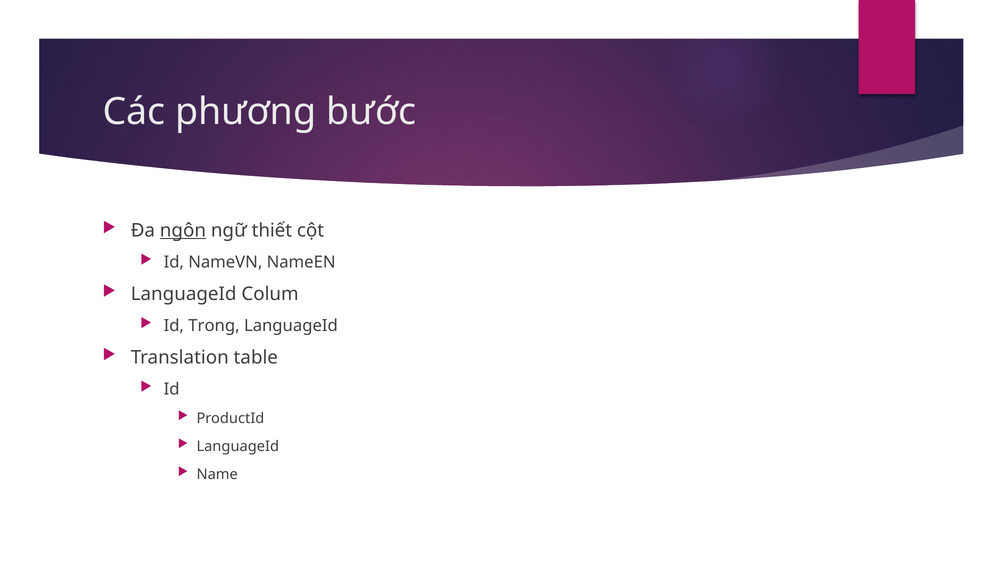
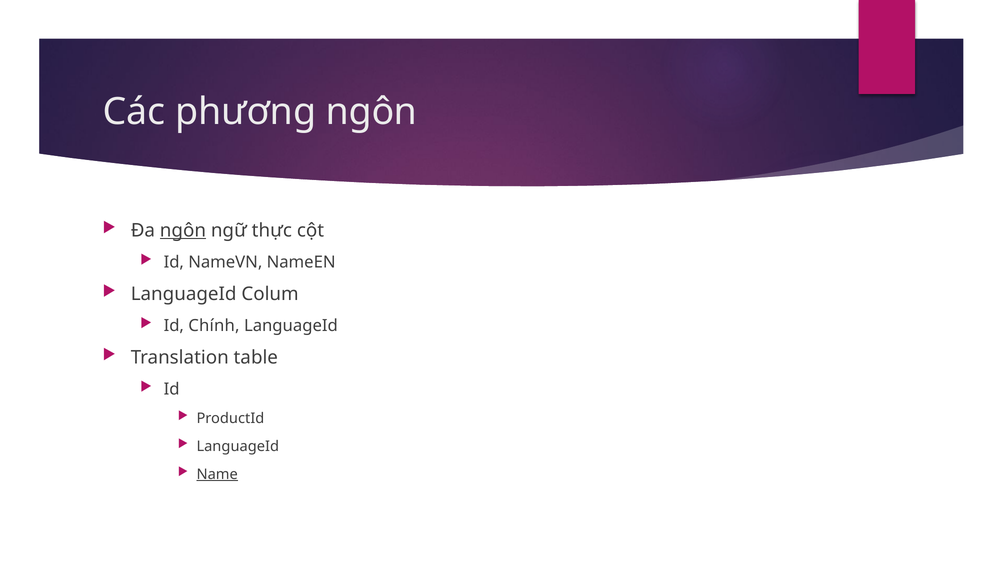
phương bước: bước -> ngôn (372, 112)
thiết: thiết -> thực (272, 231)
Trong: Trong -> Chính (214, 326)
Name underline: none -> present (217, 474)
